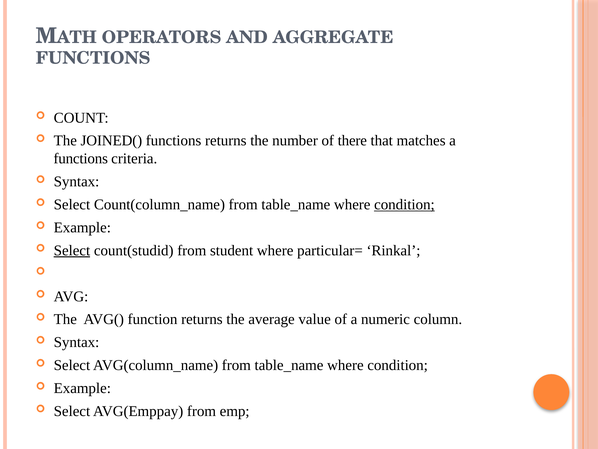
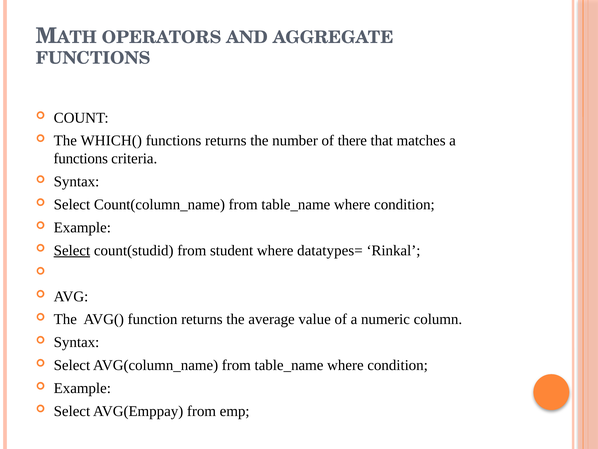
JOINED(: JOINED( -> WHICH( (111, 141)
condition underline: present -> none (404, 204)
particular=: particular= -> datatypes= (330, 250)
